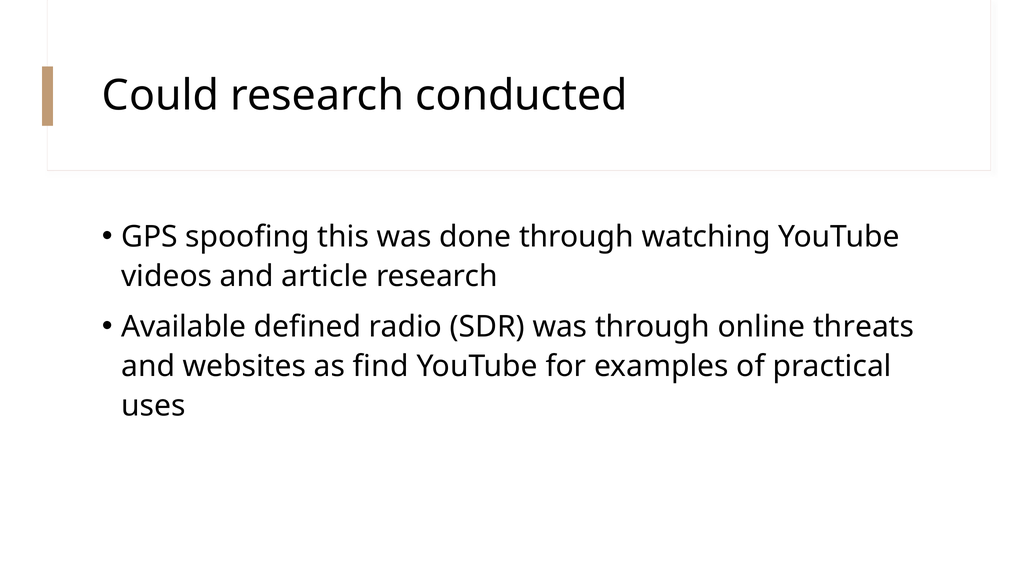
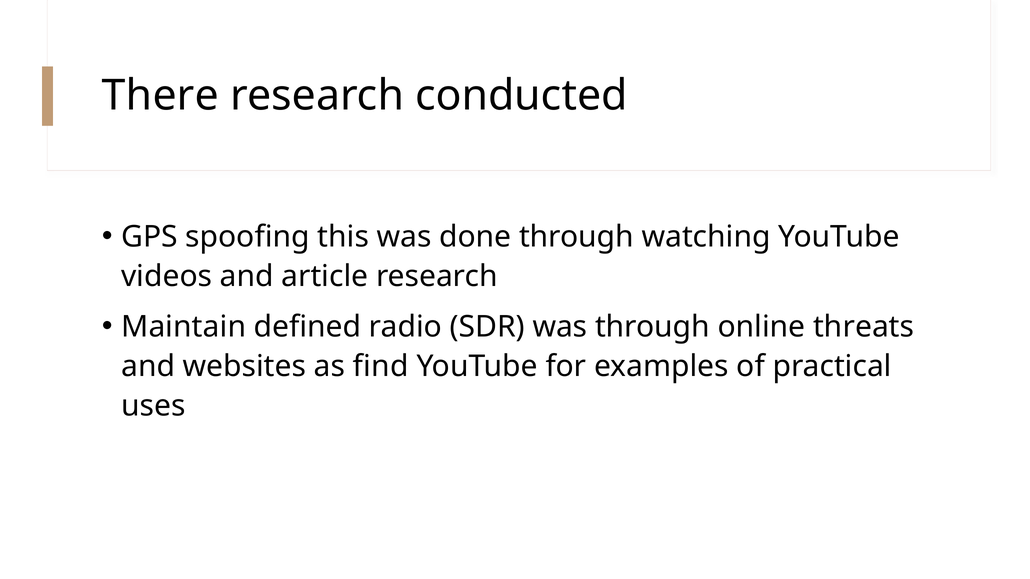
Could: Could -> There (161, 96)
Available: Available -> Maintain (184, 327)
